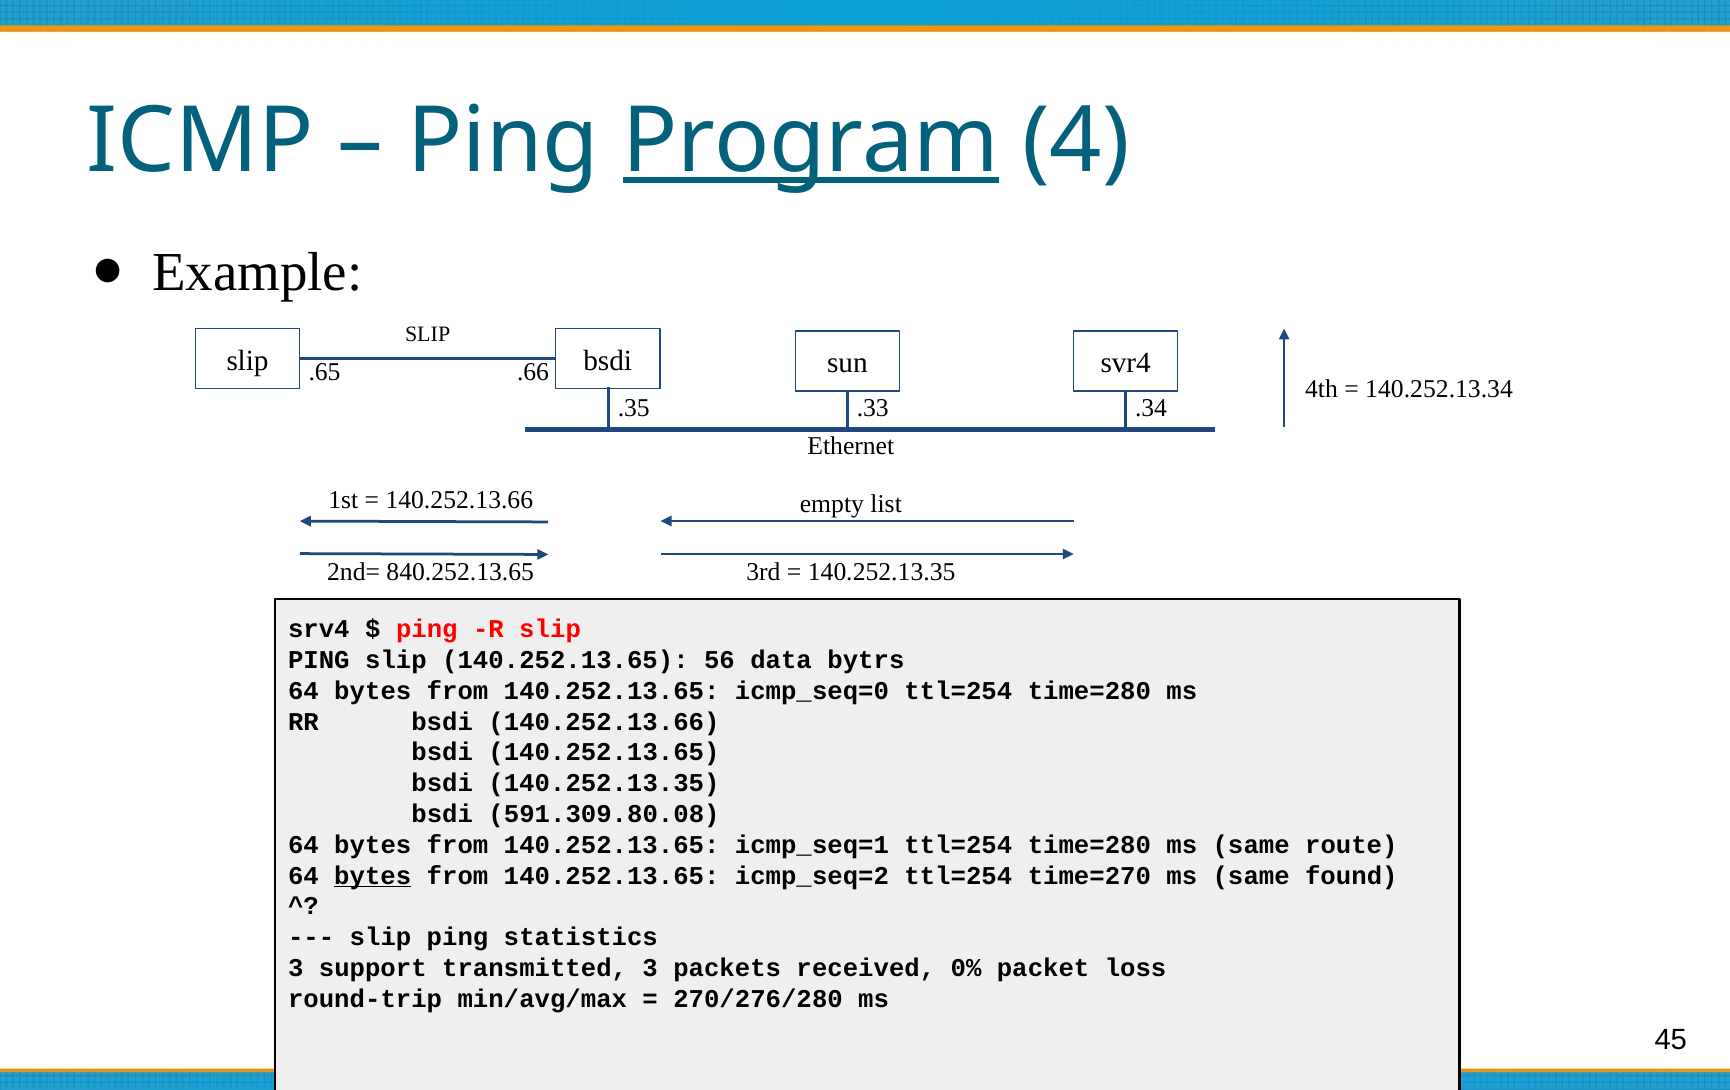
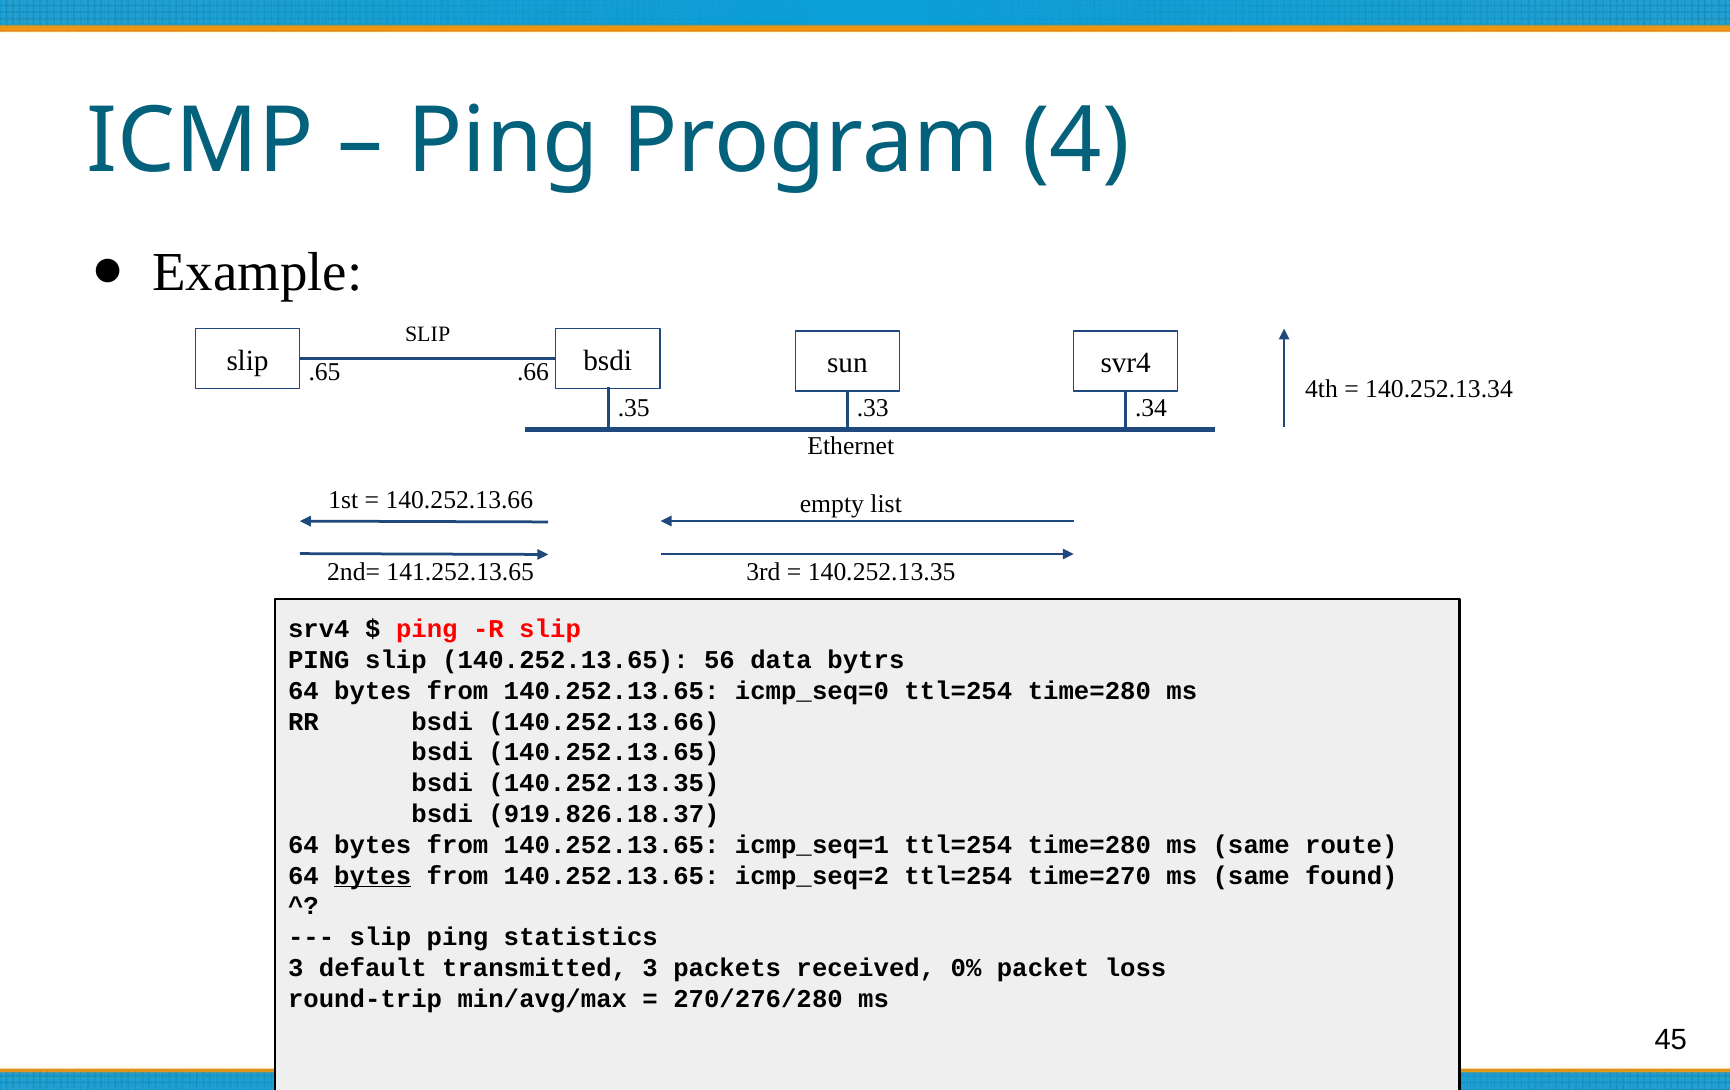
Program underline: present -> none (811, 141)
840.252.13.65: 840.252.13.65 -> 141.252.13.65 (460, 572)
591.309.80.08: 591.309.80.08 -> 919.826.18.37 (604, 814)
support: support -> default (373, 968)
